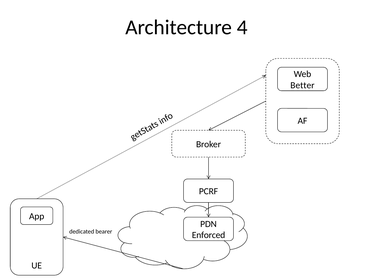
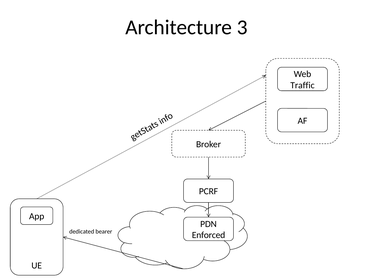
4: 4 -> 3 (242, 27)
Better: Better -> Traffic (302, 85)
